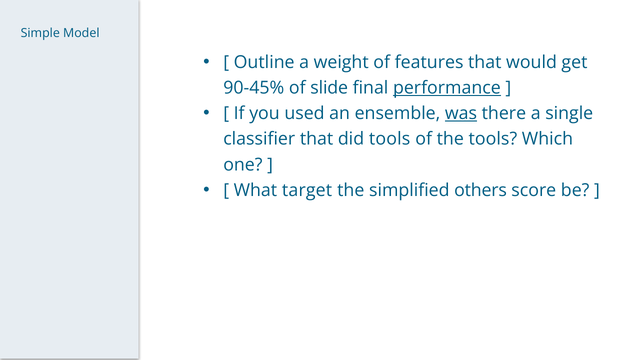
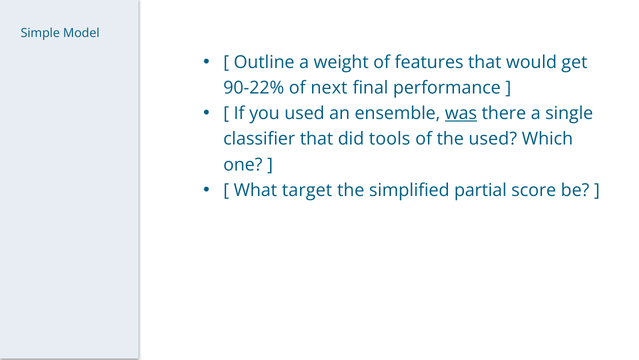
90-45%: 90-45% -> 90-22% (254, 88)
slide: slide -> next (329, 88)
performance underline: present -> none (447, 88)
the tools: tools -> used (493, 139)
others: others -> partial (480, 190)
